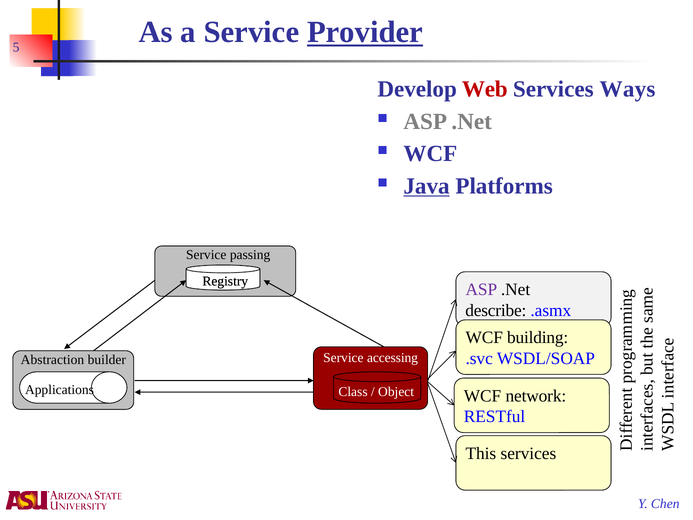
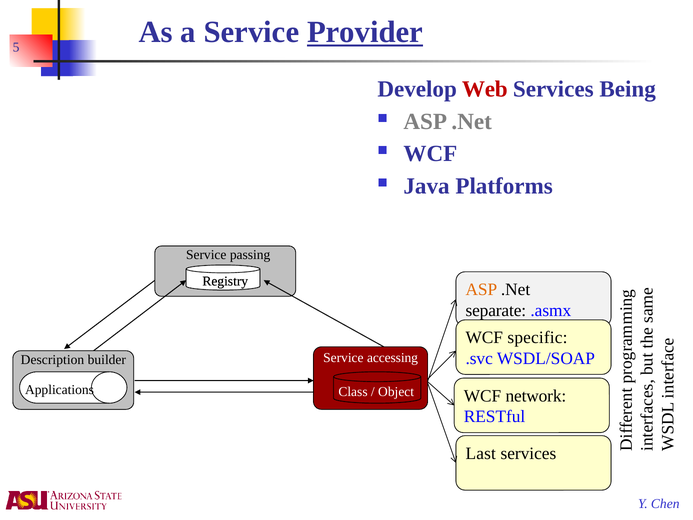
Ways: Ways -> Being (628, 89)
Java underline: present -> none (427, 186)
ASP colour: purple -> orange (481, 289)
describe: describe -> separate (496, 310)
building: building -> specific (537, 337)
Abstraction: Abstraction -> Description (52, 360)
This: This -> Last (481, 453)
